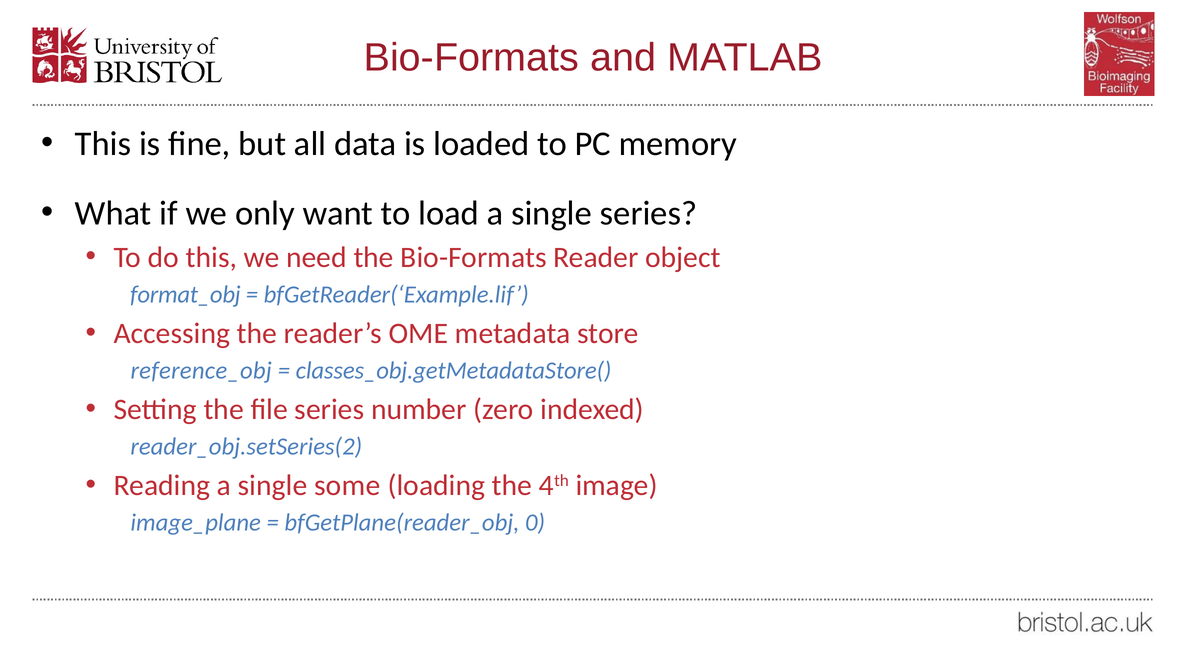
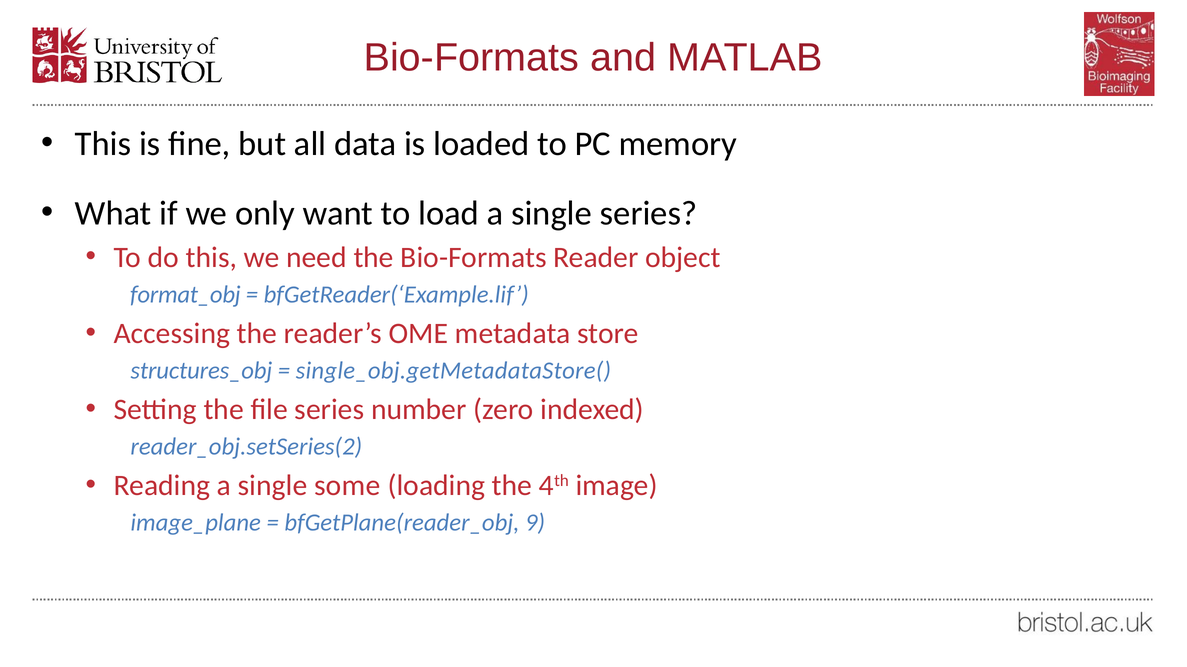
reference_obj: reference_obj -> structures_obj (201, 371)
classes_obj.getMetadataStore(: classes_obj.getMetadataStore( -> single_obj.getMetadataStore( (453, 371)
0: 0 -> 9 (535, 523)
